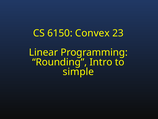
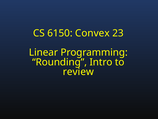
simple: simple -> review (78, 71)
